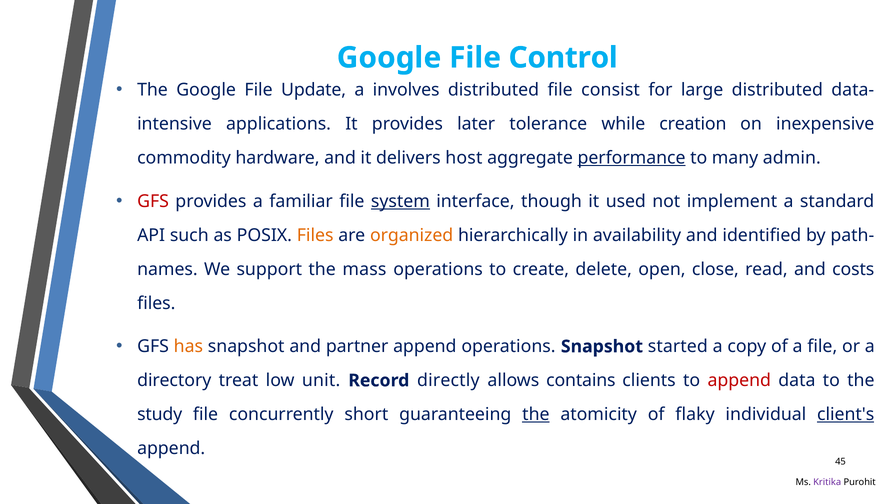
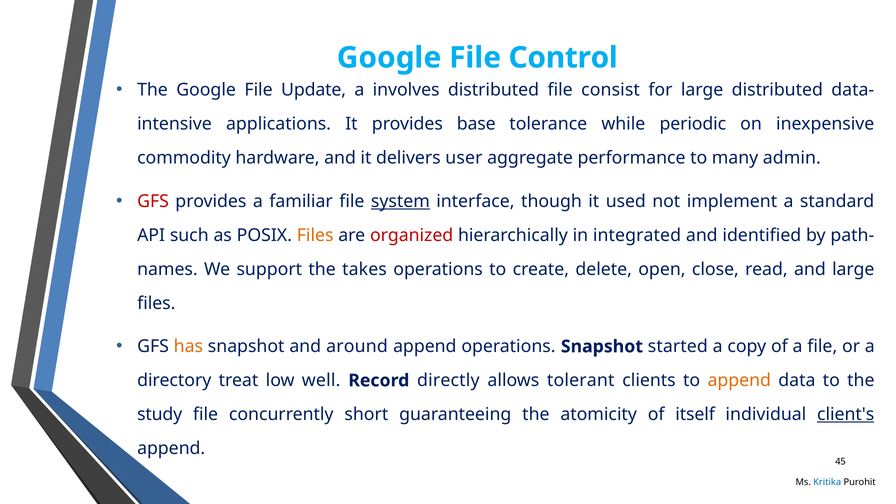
later: later -> base (476, 124)
creation: creation -> periodic (693, 124)
host: host -> user (464, 158)
performance underline: present -> none (632, 158)
organized colour: orange -> red (412, 235)
availability: availability -> integrated (637, 235)
mass: mass -> takes (364, 269)
and costs: costs -> large (853, 269)
partner: partner -> around (357, 346)
unit: unit -> well (321, 381)
contains: contains -> tolerant (581, 381)
append colour: red -> orange (739, 381)
the underline: present -> none (536, 415)
flaky: flaky -> itself (695, 415)
Kritika colour: purple -> blue (827, 482)
